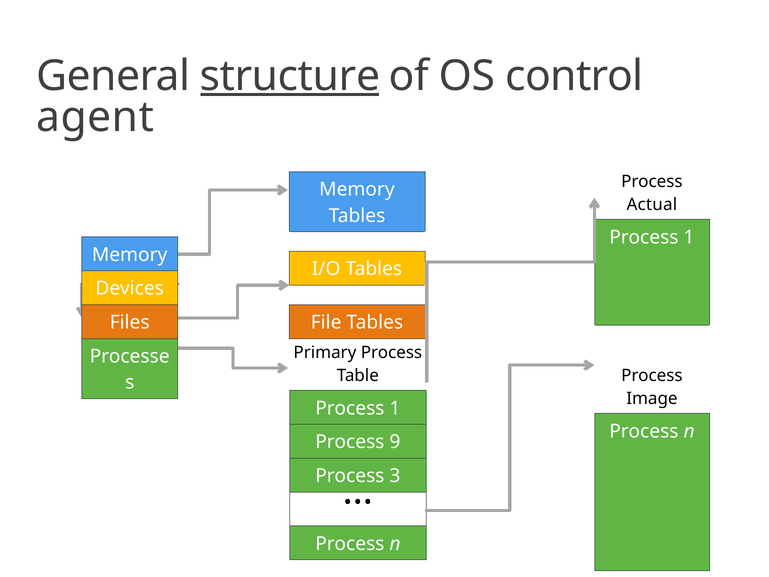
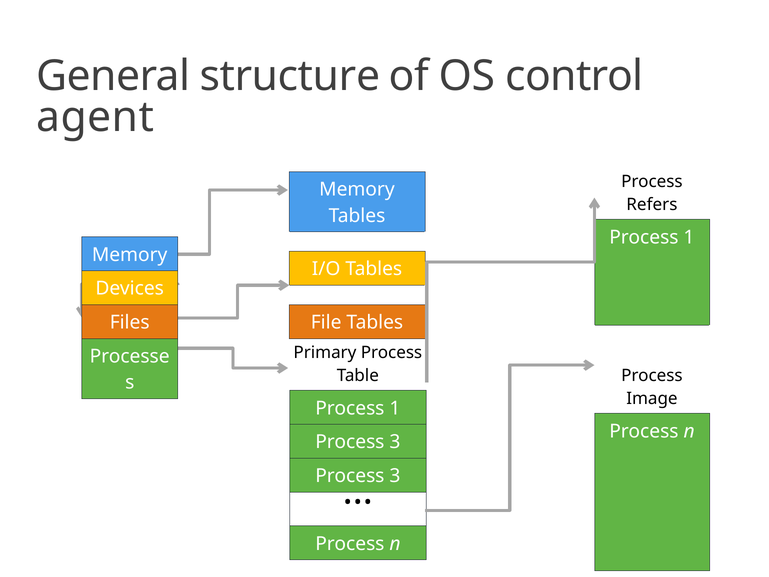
structure underline: present -> none (290, 76)
Actual: Actual -> Refers (652, 205)
9: 9 -> 3 (395, 442)
